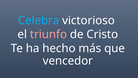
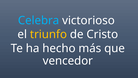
triunfo colour: pink -> yellow (48, 34)
